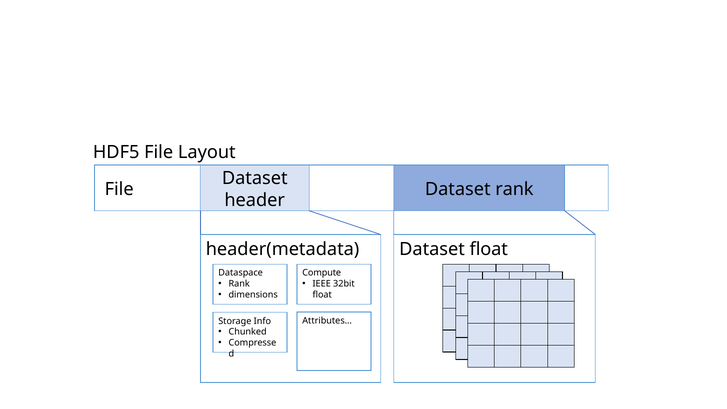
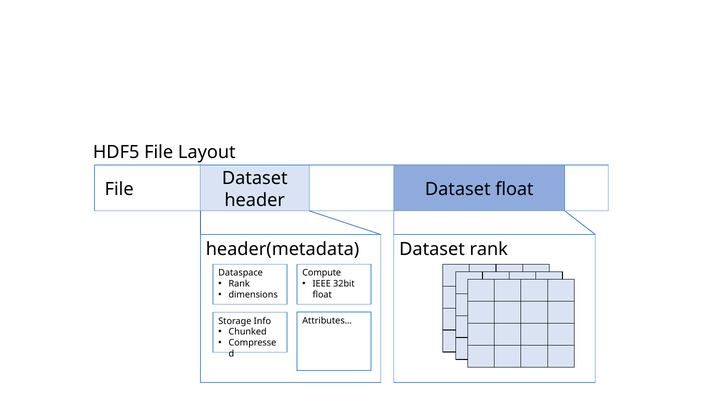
Dataset rank: rank -> float (514, 189)
Dataset float: float -> rank (489, 249)
